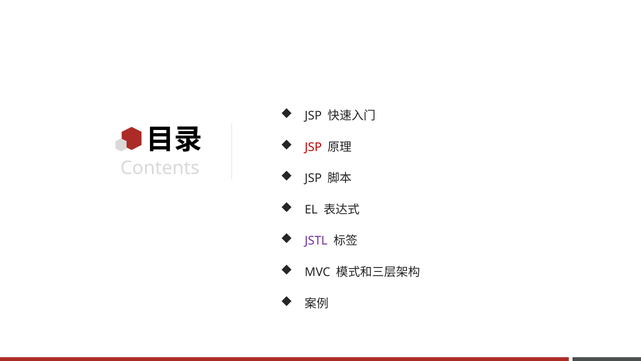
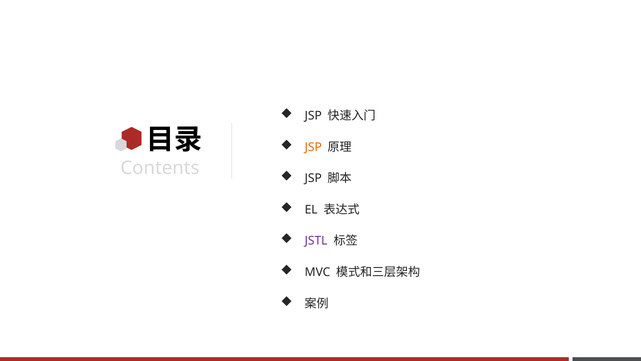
JSP colour: red -> orange (313, 147)
